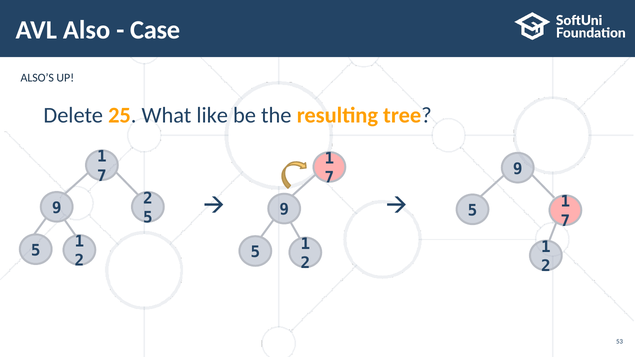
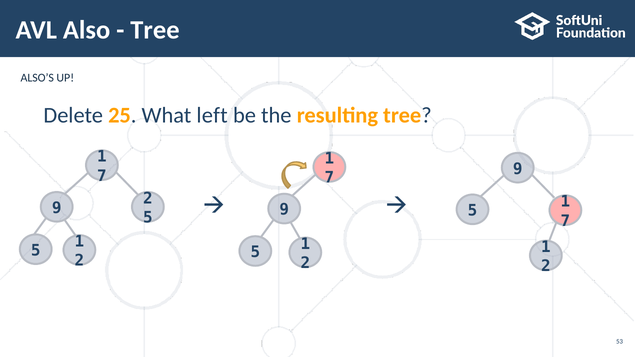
Case: Case -> Tree (155, 30)
like: like -> left (212, 115)
